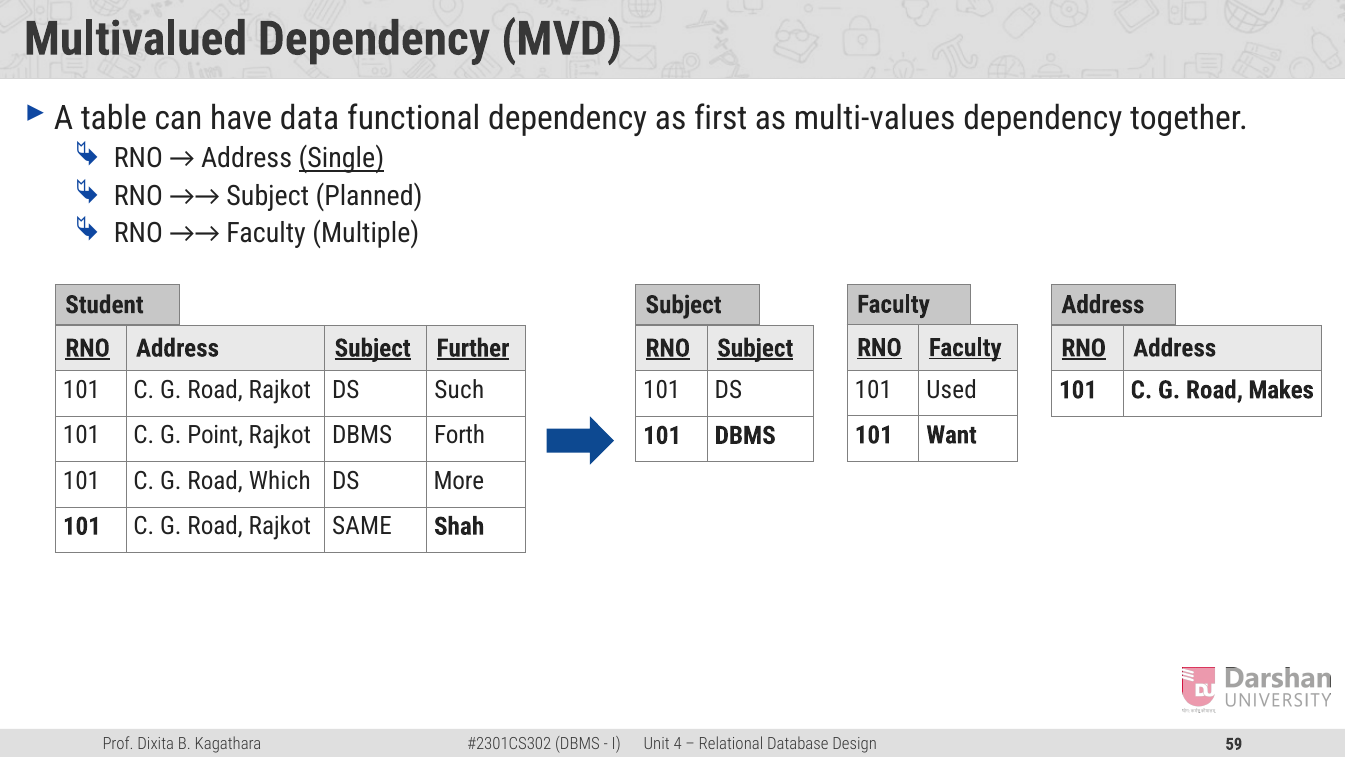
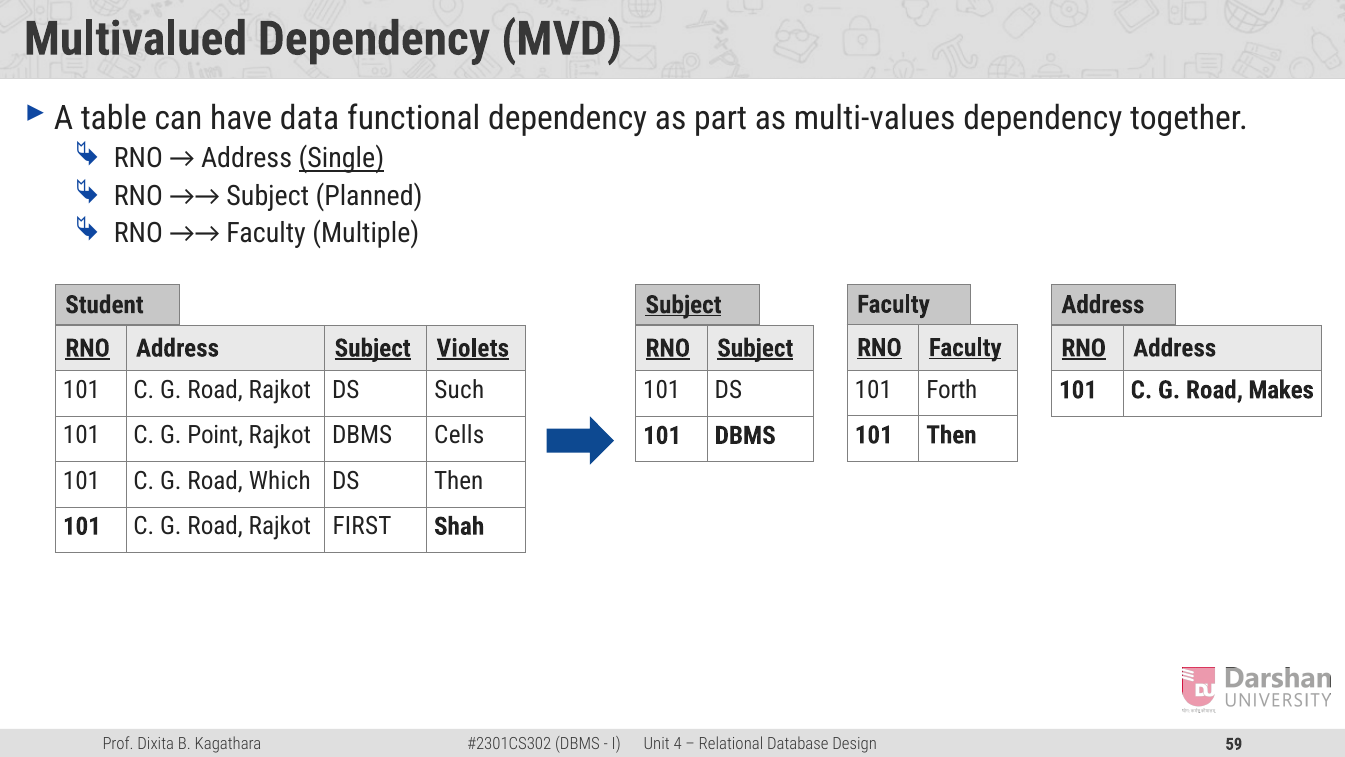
first: first -> part (721, 118)
Subject underline: none -> present (683, 305)
Further: Further -> Violets (473, 348)
Used: Used -> Forth (952, 389)
Forth: Forth -> Cells (459, 435)
101 Want: Want -> Then (951, 435)
DS More: More -> Then (459, 481)
SAME: SAME -> FIRST (362, 526)
